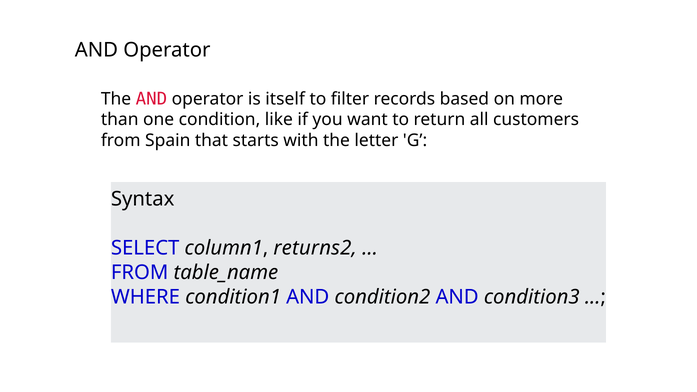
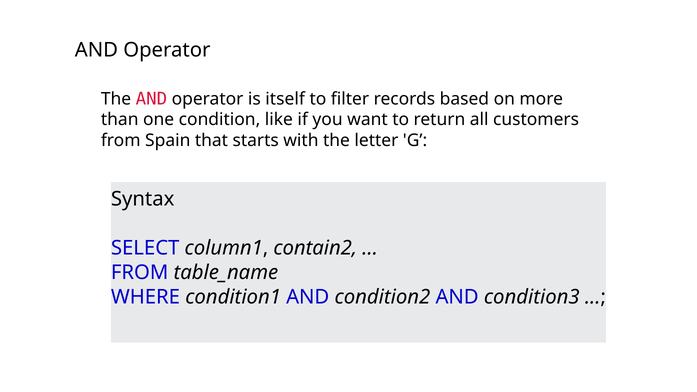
returns2: returns2 -> contain2 (315, 248)
